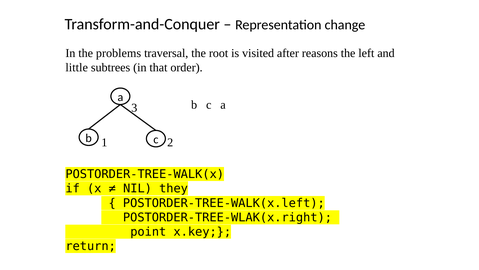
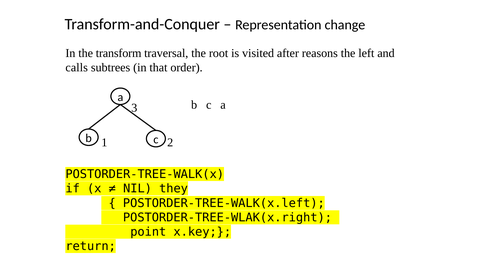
problems: problems -> transform (119, 53)
little: little -> calls (77, 67)
